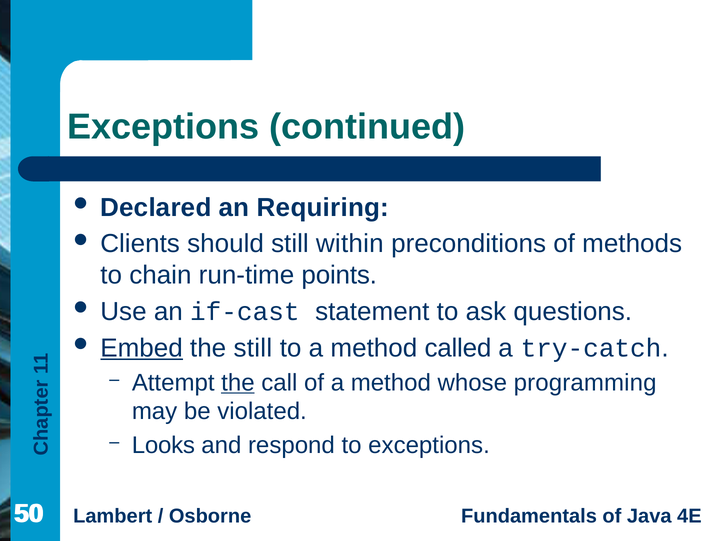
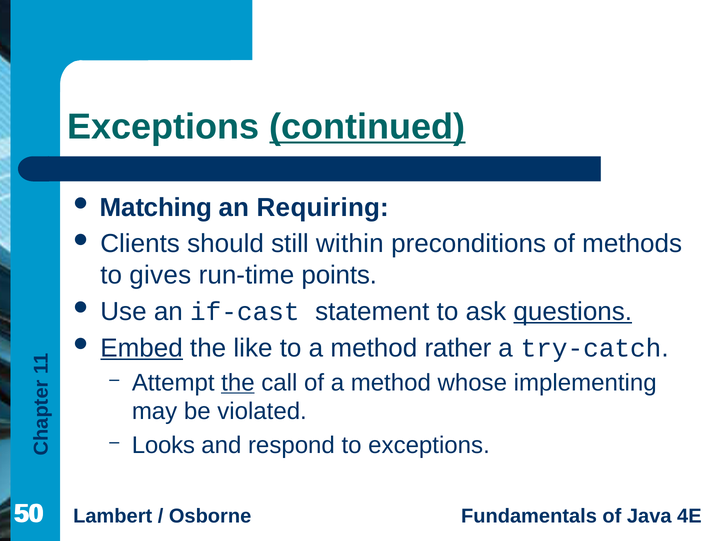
continued underline: none -> present (367, 127)
Declared: Declared -> Matching (156, 207)
chain: chain -> gives (160, 275)
questions underline: none -> present (573, 311)
the still: still -> like (253, 348)
called: called -> rather (458, 348)
programming: programming -> implementing (585, 382)
